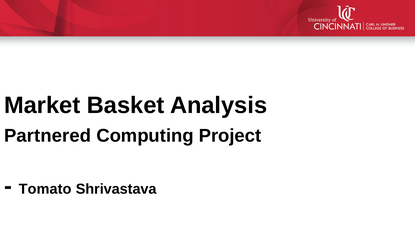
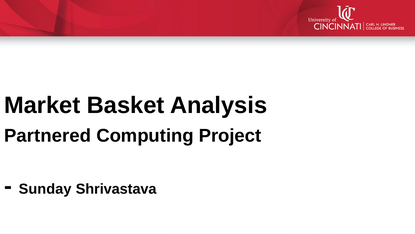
Tomato: Tomato -> Sunday (45, 188)
